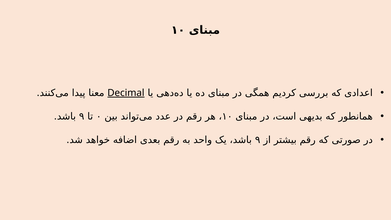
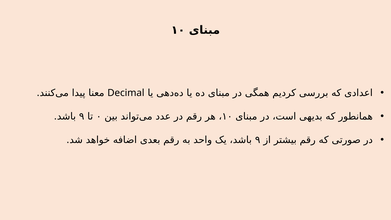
Decimal underline: present -> none (126, 93)
